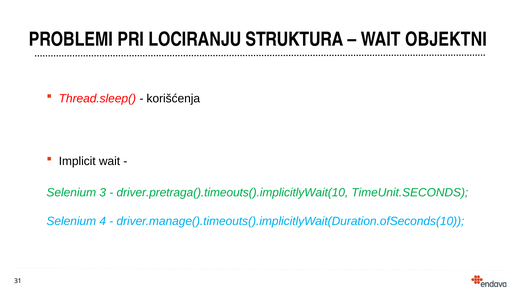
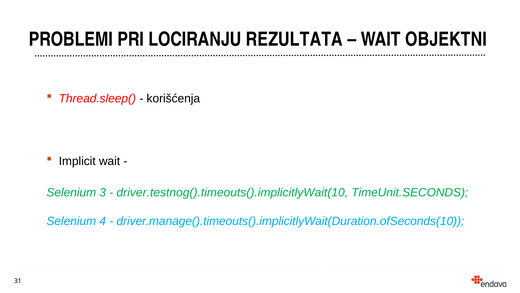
STRUKTURA: STRUKTURA -> REZULTATA (294, 39)
driver.pretraga().timeouts().implicitlyWait(10: driver.pretraga().timeouts().implicitlyWait(10 -> driver.testnog().timeouts().implicitlyWait(10 (232, 192)
